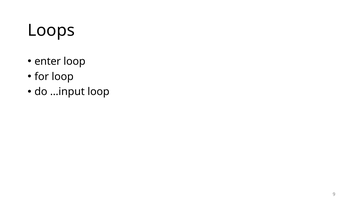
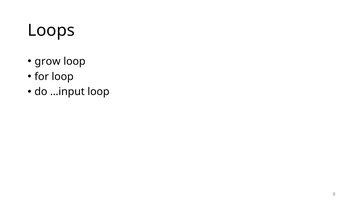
enter: enter -> grow (48, 61)
